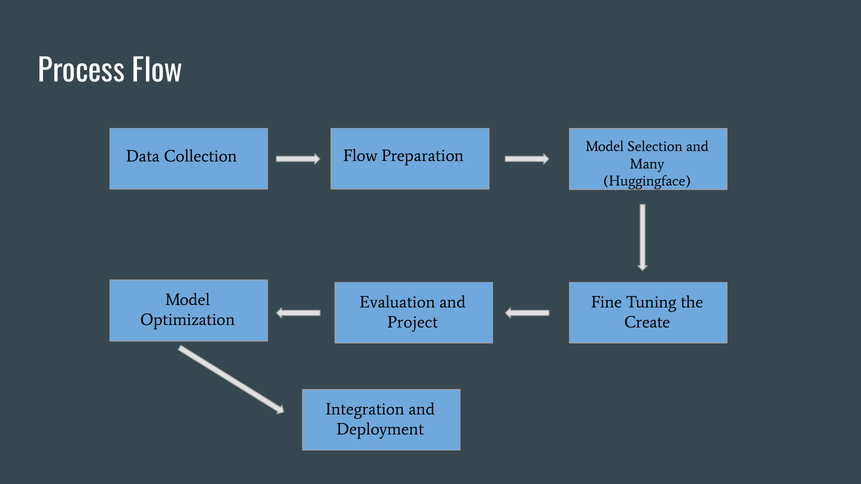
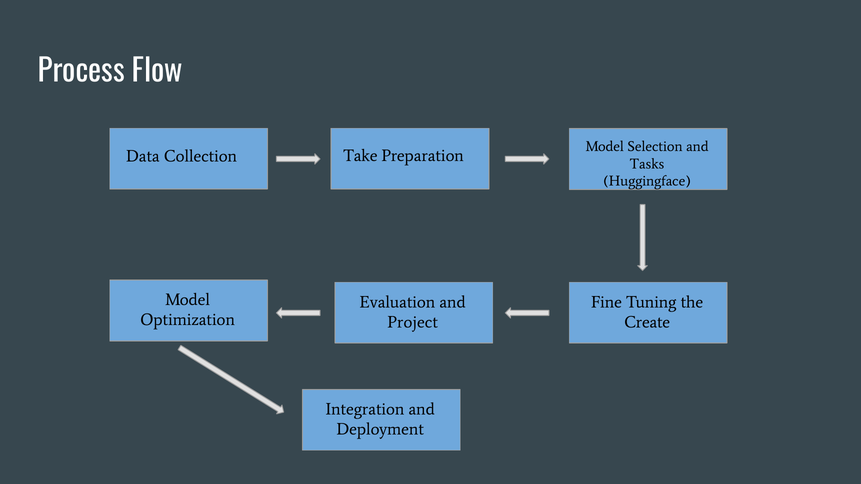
Collection Flow: Flow -> Take (360, 156)
Many: Many -> Tasks (647, 164)
